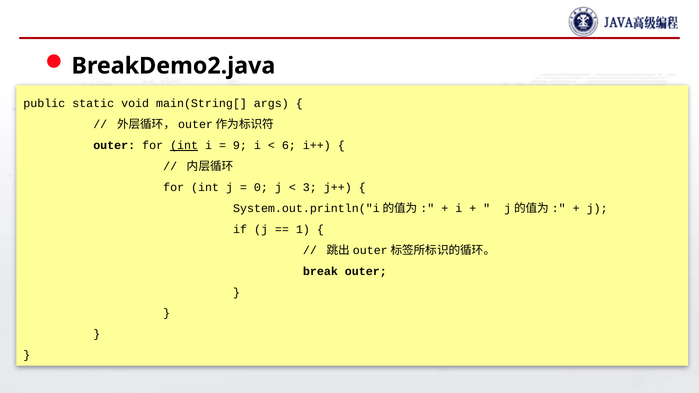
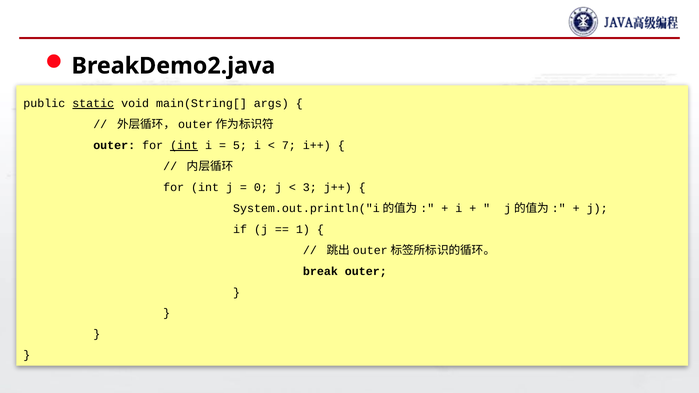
static underline: none -> present (93, 104)
9: 9 -> 5 (240, 146)
6: 6 -> 7 (289, 146)
